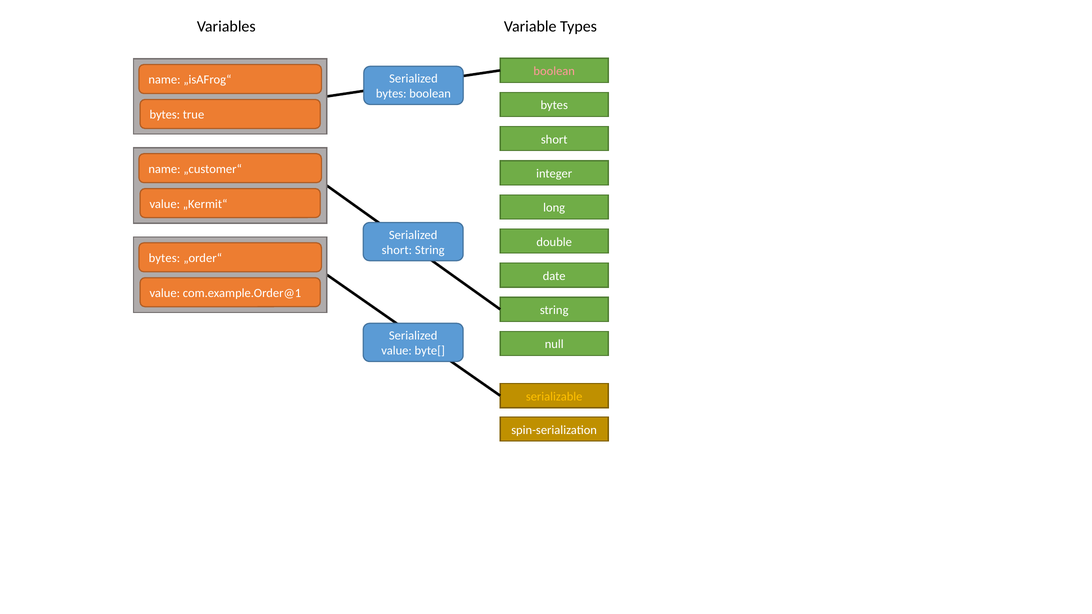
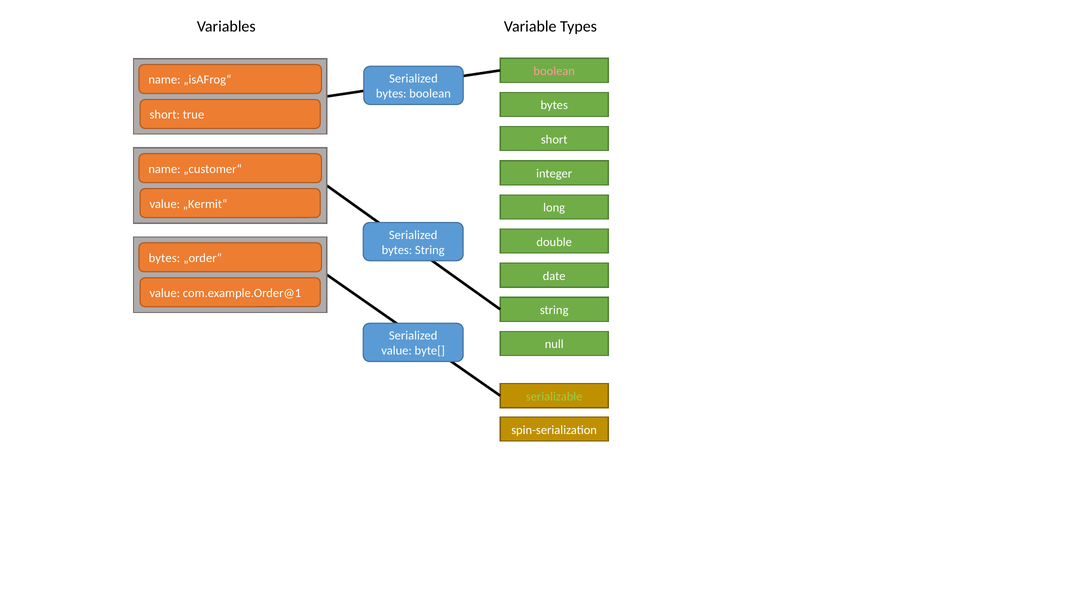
bytes: bytes -> short (165, 115)
short: short -> bytes (397, 250)
serializable colour: yellow -> light green (554, 397)
